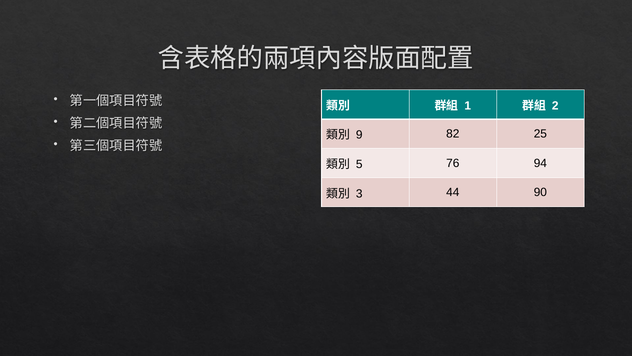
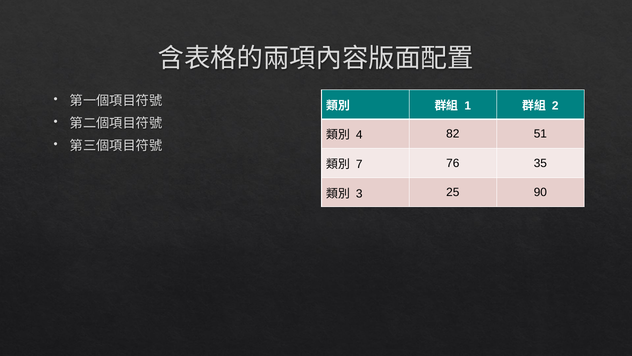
9: 9 -> 4 (359, 135)
25: 25 -> 51 (540, 134)
5: 5 -> 7 (359, 164)
94: 94 -> 35 (540, 163)
44: 44 -> 25 (453, 192)
